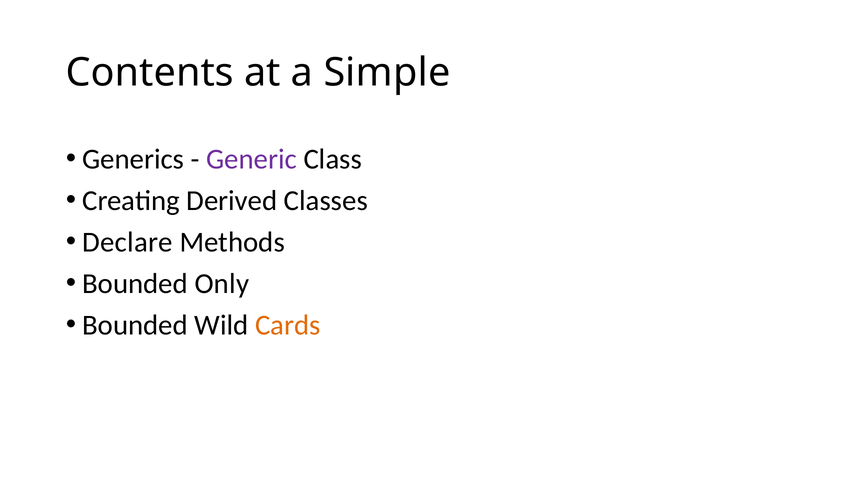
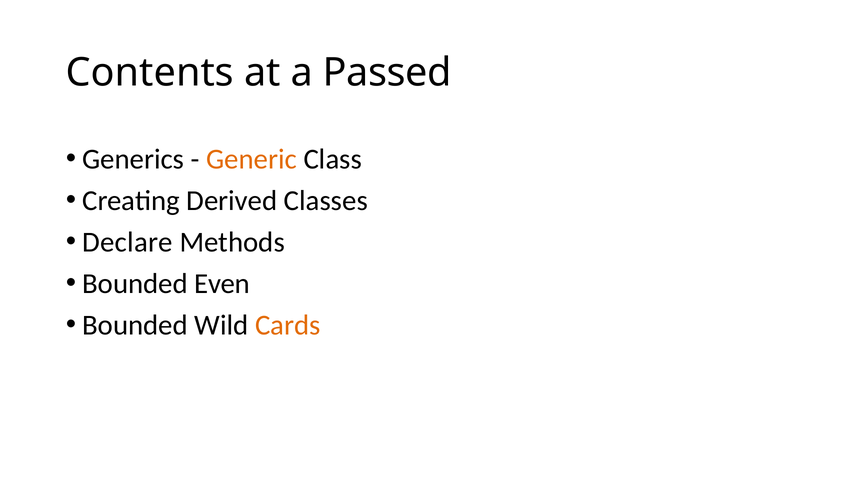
Simple: Simple -> Passed (387, 73)
Generic colour: purple -> orange (252, 159)
Only: Only -> Even (222, 284)
